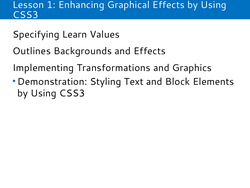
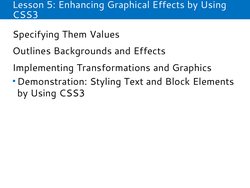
1: 1 -> 5 (51, 5)
Learn: Learn -> Them (75, 34)
